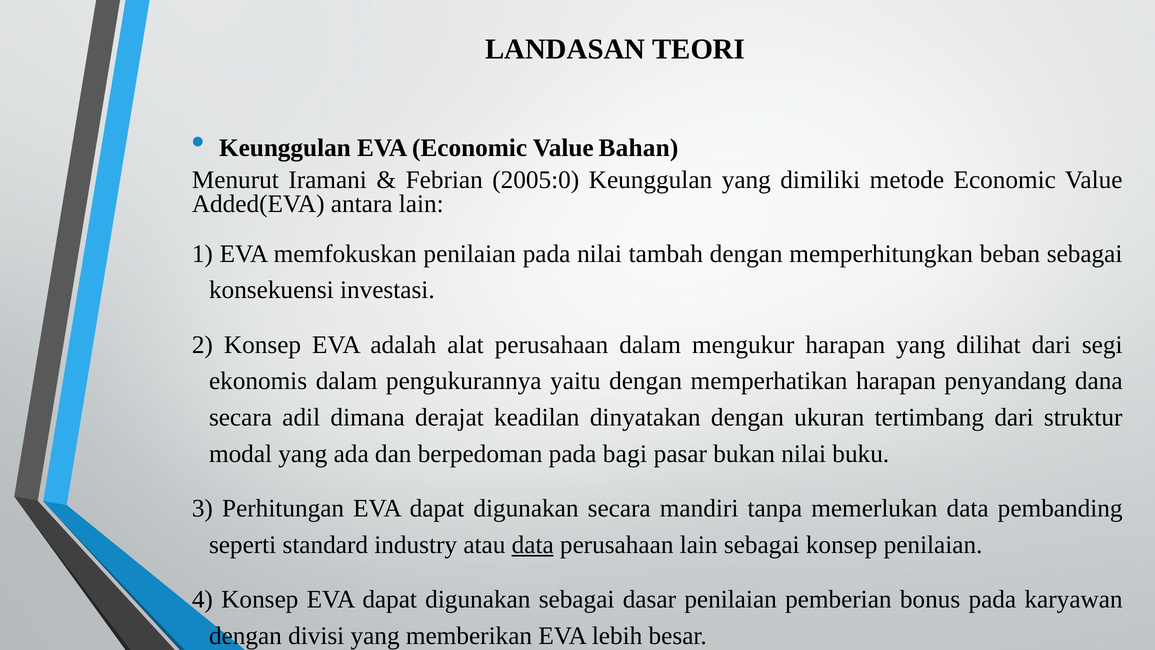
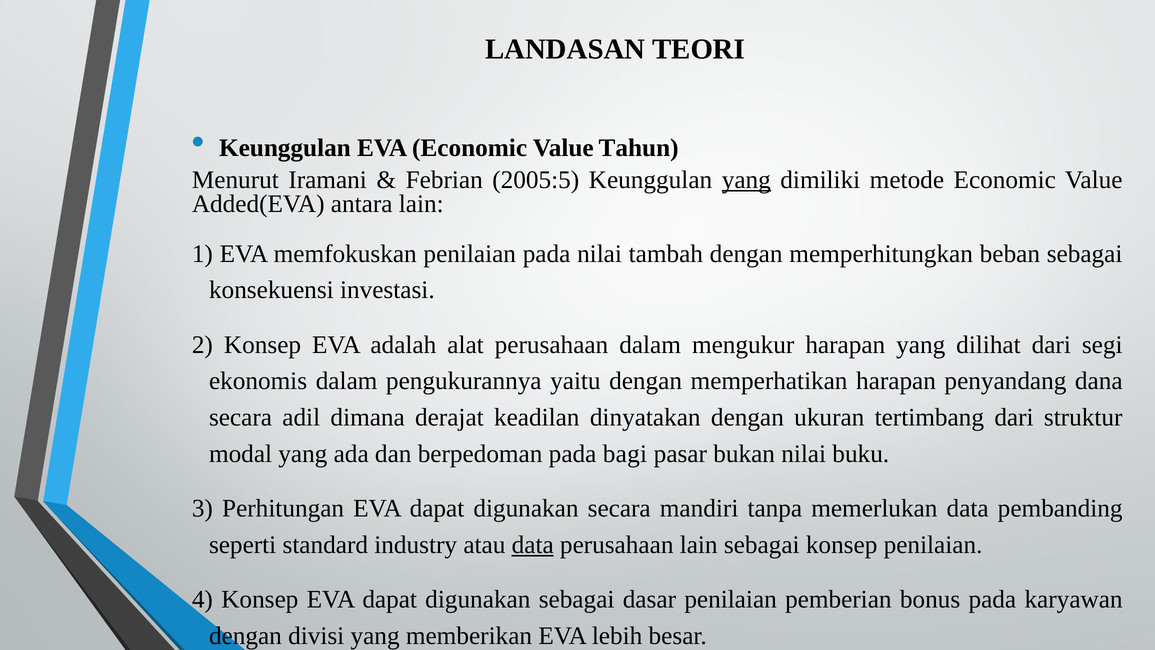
Value Bahan: Bahan -> Tahun (639, 148)
2005:0: 2005:0 -> 2005:5 (536, 180)
yang underline: none -> present (746, 180)
